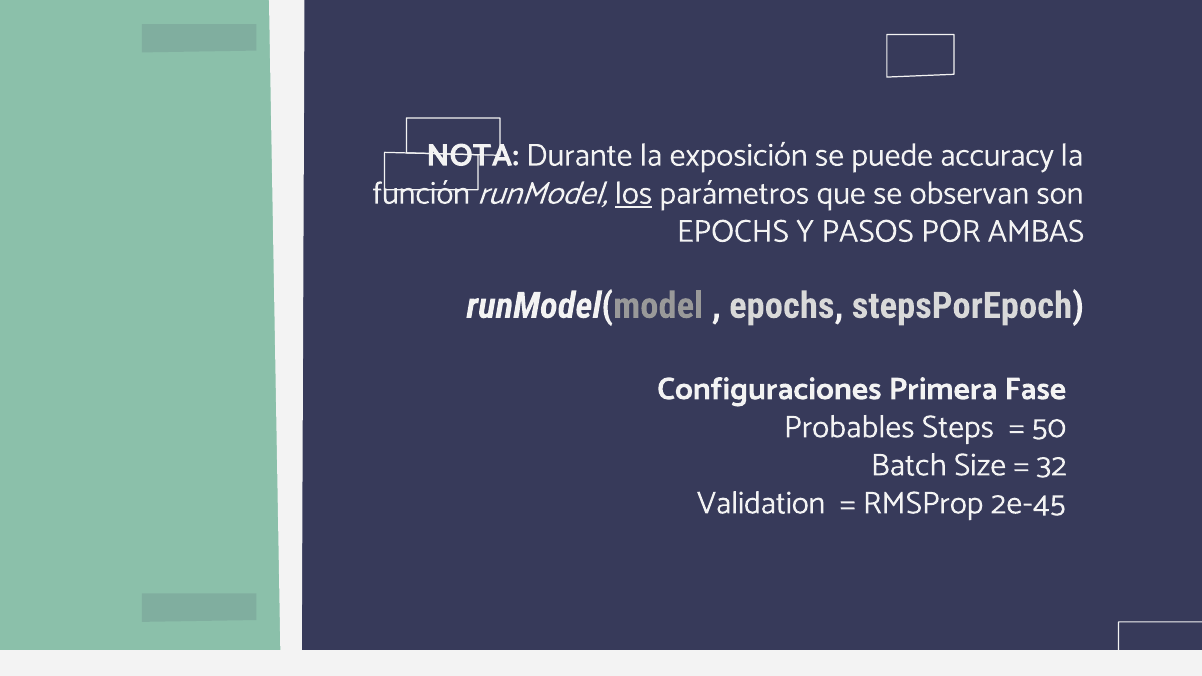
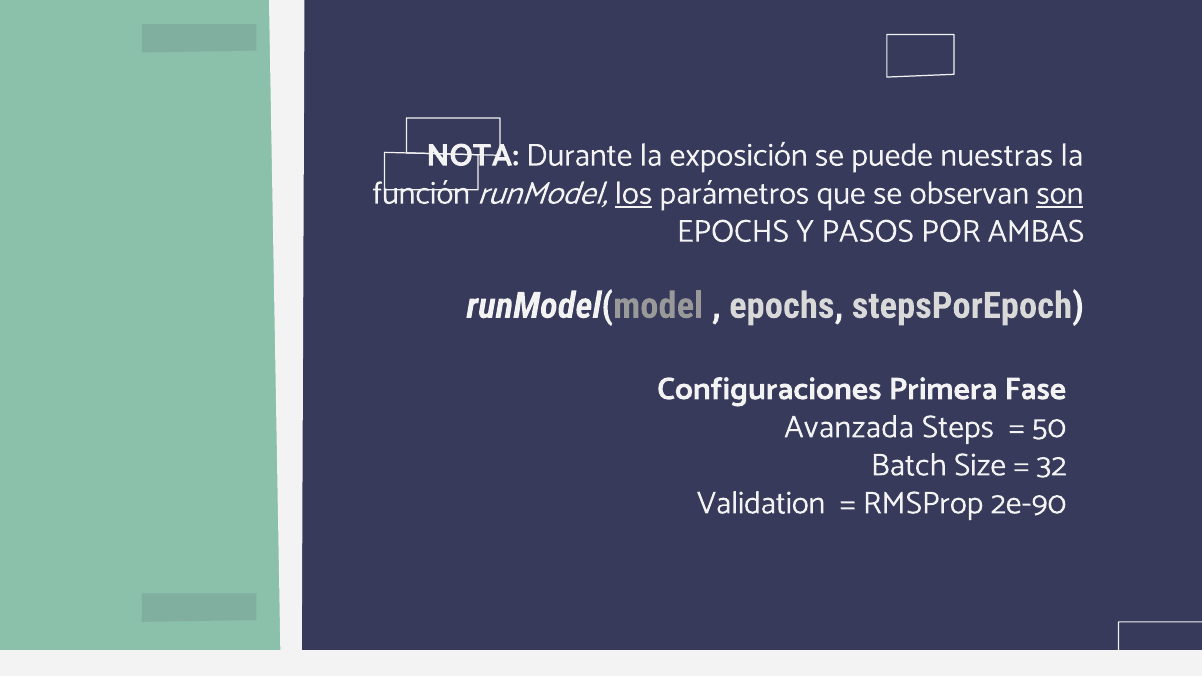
accuracy: accuracy -> nuestras (997, 155)
son underline: none -> present (1060, 193)
Probables: Probables -> Avanzada (849, 427)
2e-45: 2e-45 -> 2e-90 (1029, 503)
